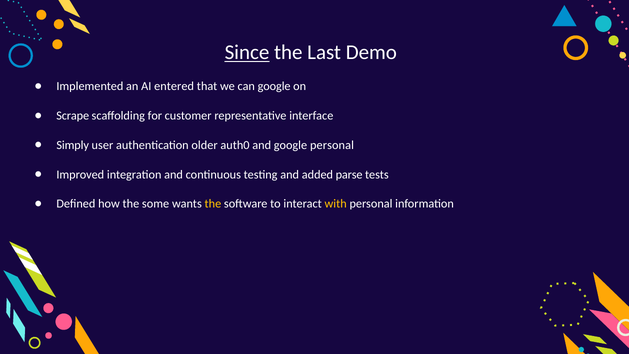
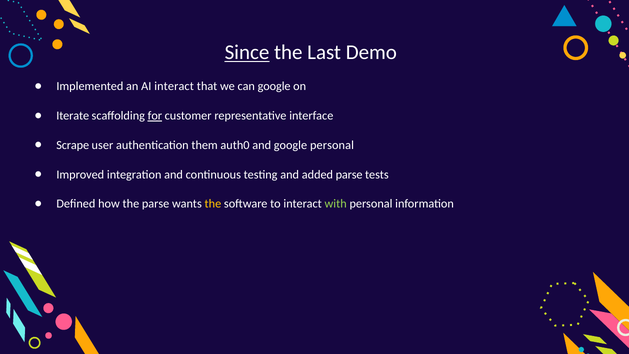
AI entered: entered -> interact (174, 86)
Scrape: Scrape -> Iterate (73, 116)
for underline: none -> present (155, 116)
Simply: Simply -> Scrape (73, 145)
older: older -> them (205, 145)
the some: some -> parse (156, 204)
with colour: yellow -> light green (336, 204)
